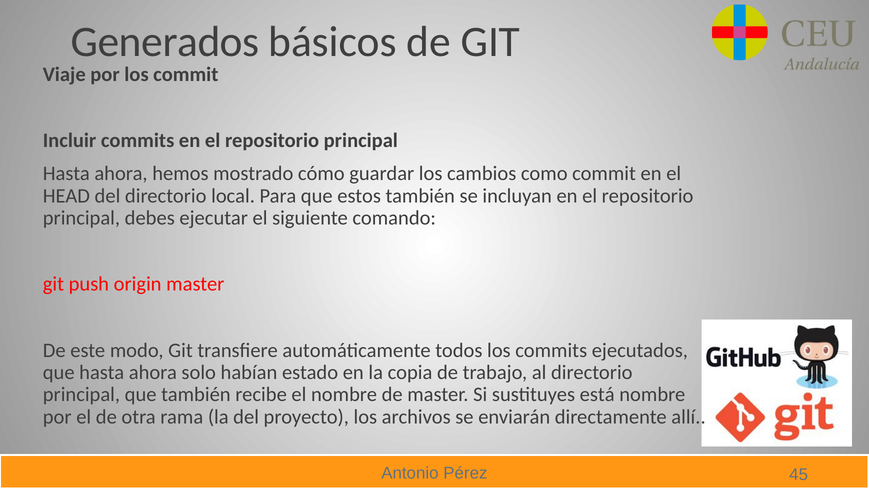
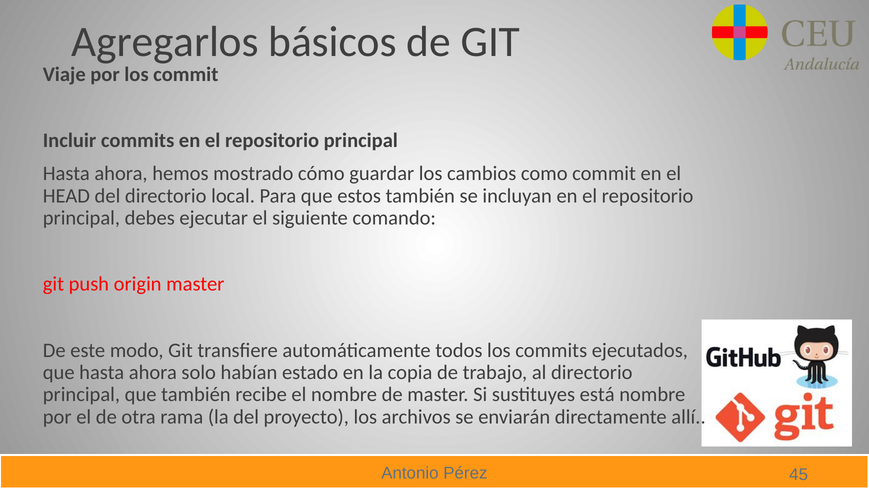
Generados: Generados -> Agregarlos (165, 42)
